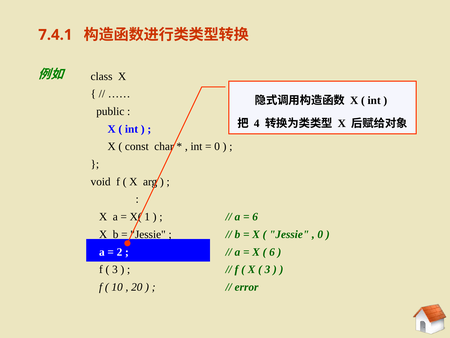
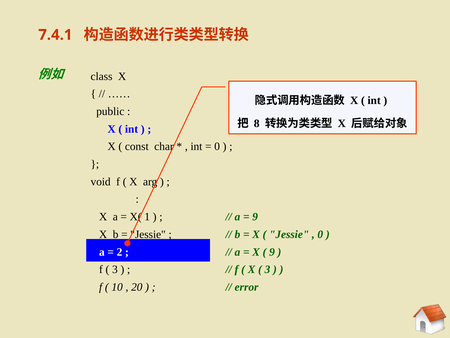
4: 4 -> 8 (257, 123)
6: 6 -> 9 (255, 217)
6: 6 -> 9 (272, 252)
